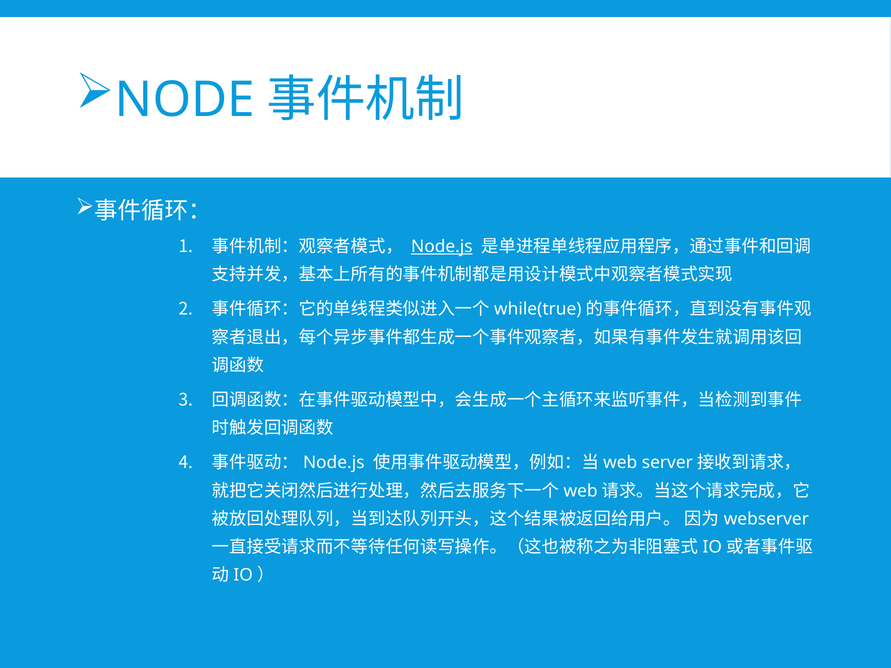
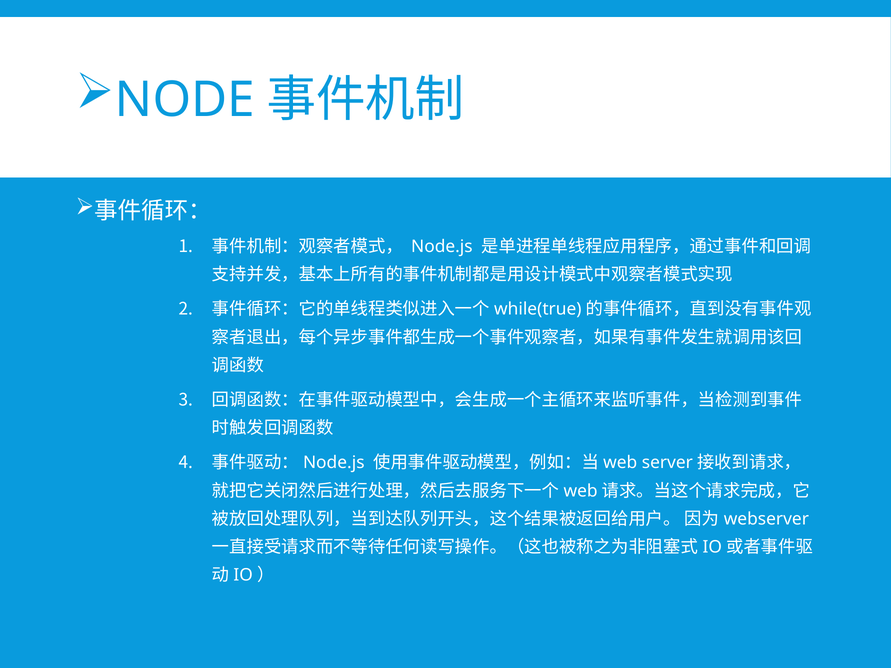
Node.js underline: present -> none (442, 247)
